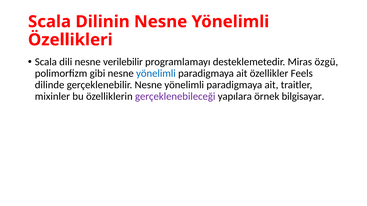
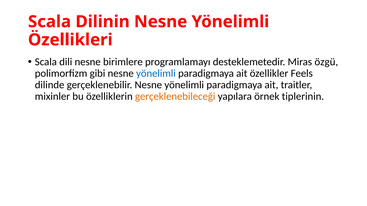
verilebilir: verilebilir -> birimlere (123, 62)
gerçeklenebileceği colour: purple -> orange (175, 97)
bilgisayar: bilgisayar -> tiplerinin (303, 97)
